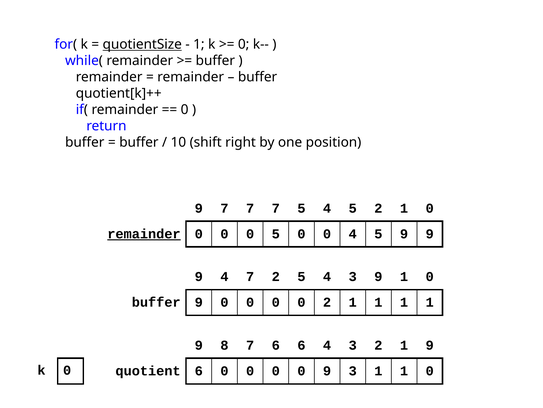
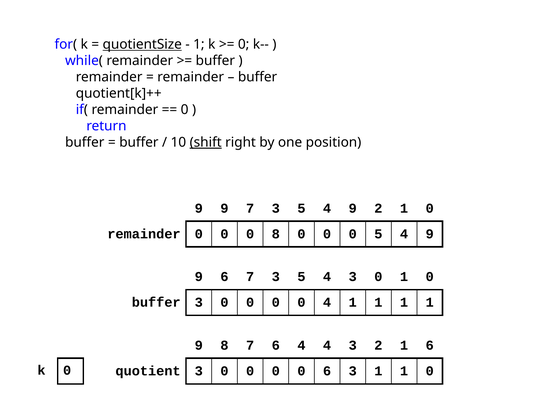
shift underline: none -> present (206, 142)
7: 7 -> 9 (224, 208)
7: 7 -> 3 (276, 208)
5: 5 -> 9 (353, 208)
remainder underline: present -> none (144, 234)
0 5: 5 -> 8 (276, 234)
4: 4 -> 0 (353, 234)
9: 9 -> 4 (404, 234)
9 4: 4 -> 6 (224, 276)
2: 2 -> 3 (276, 276)
4 3 9: 9 -> 0 (378, 276)
buffer 9: 9 -> 3 (199, 302)
0 2: 2 -> 4 (327, 302)
6 6: 6 -> 4 (301, 345)
2 1 9: 9 -> 6 (430, 345)
quotient 6: 6 -> 3 (199, 370)
0 9: 9 -> 6 (327, 370)
